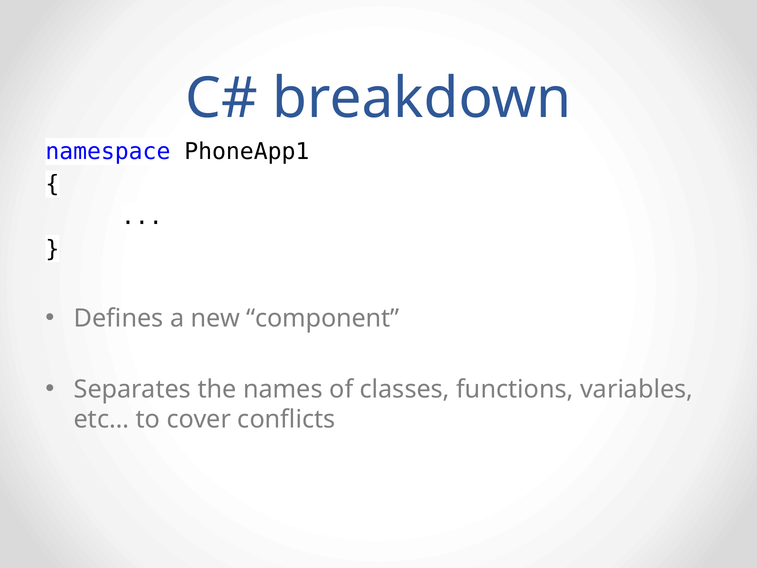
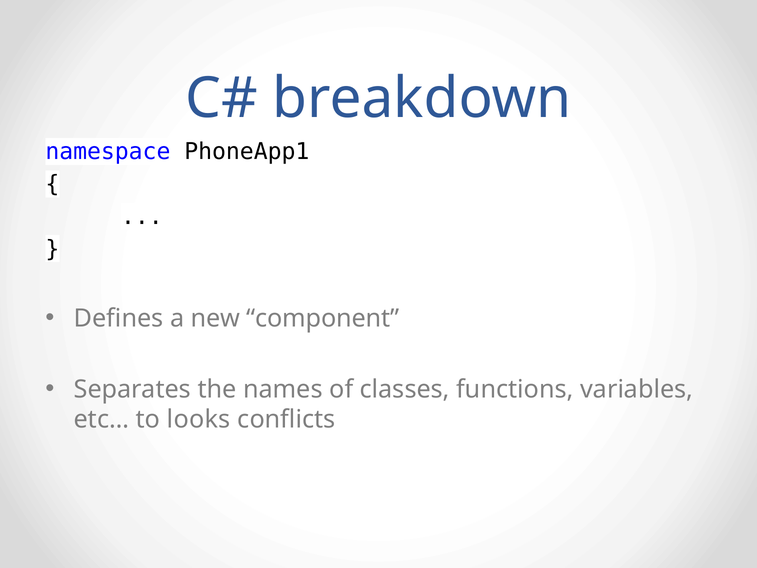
cover: cover -> looks (199, 419)
